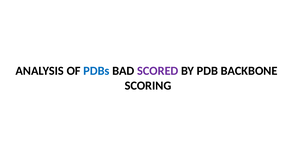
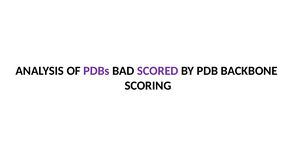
PDBs colour: blue -> purple (96, 71)
